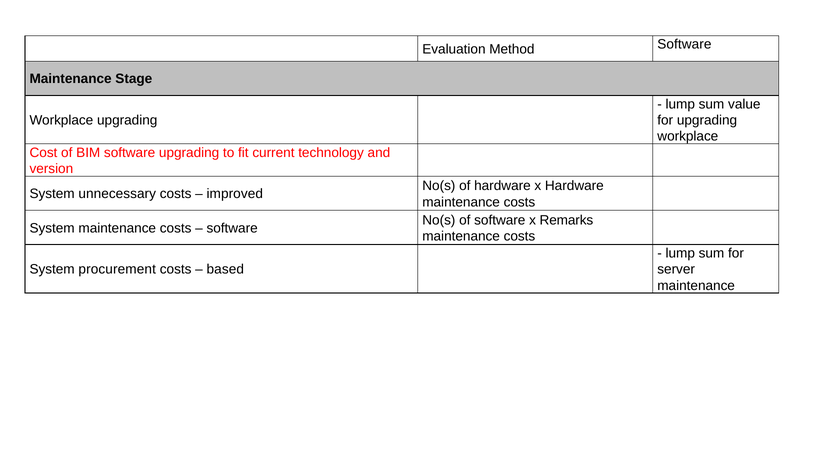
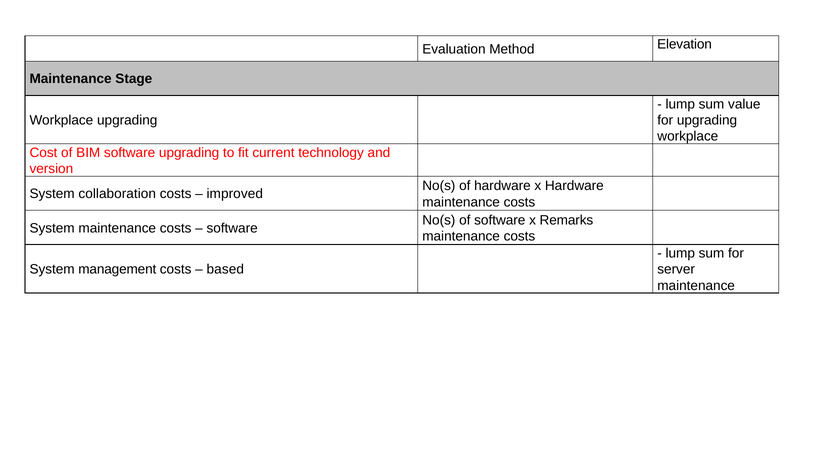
Method Software: Software -> Elevation (685, 44)
unnecessary: unnecessary -> collaboration (117, 194)
procurement: procurement -> management (117, 269)
